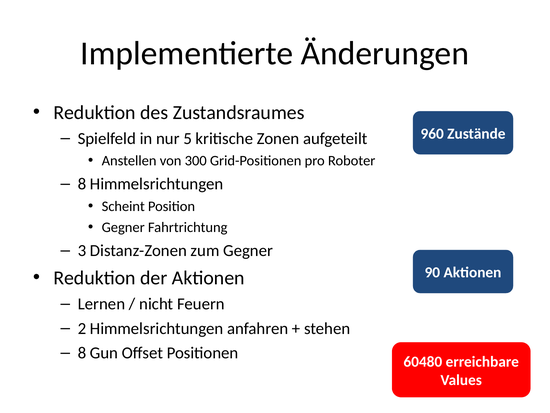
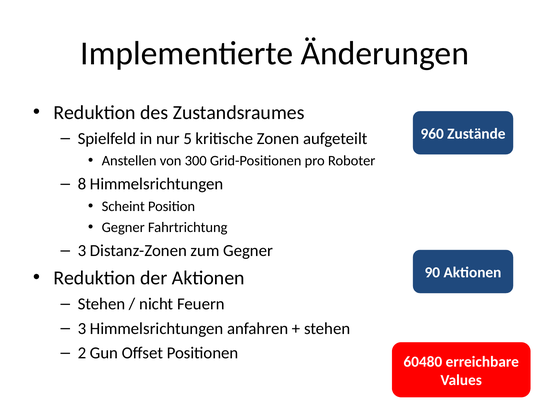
Lernen: Lernen -> Stehen (101, 304)
2: 2 -> 3 (82, 328)
8: 8 -> 2 (82, 353)
